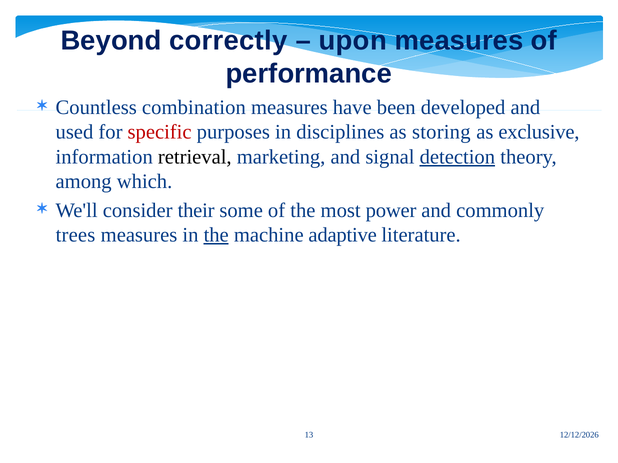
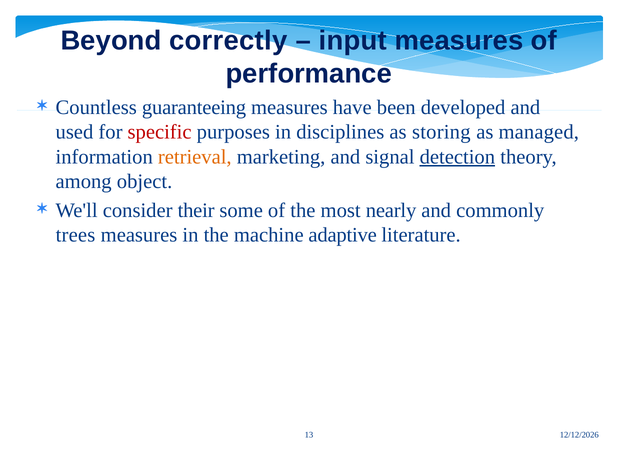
upon: upon -> input (353, 41)
combination: combination -> guaranteeing (194, 108)
exclusive: exclusive -> managed (539, 132)
retrieval colour: black -> orange (195, 157)
which: which -> object (145, 182)
power: power -> nearly (391, 211)
the underline: present -> none (216, 235)
